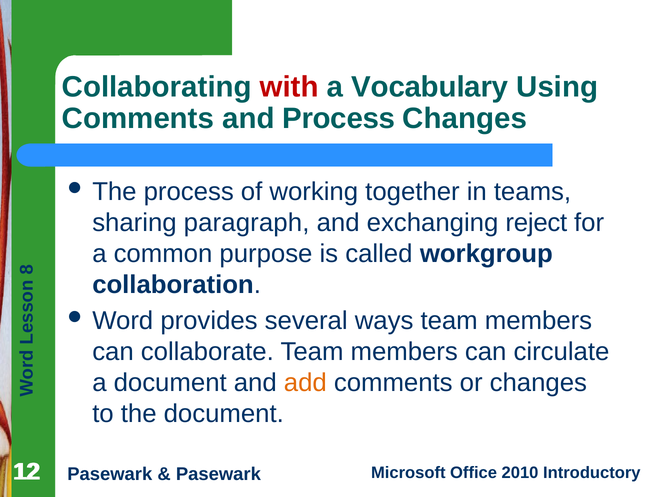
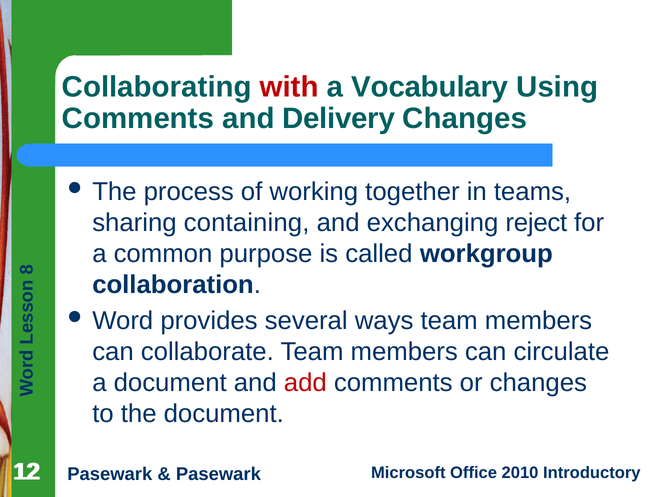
and Process: Process -> Delivery (339, 119)
paragraph: paragraph -> containing (247, 223)
add colour: orange -> red (305, 383)
